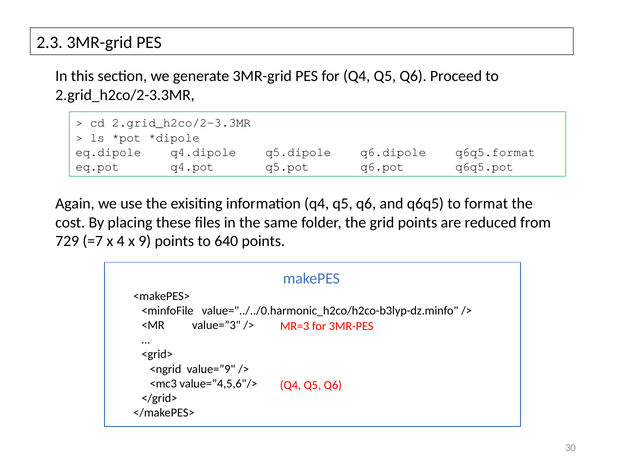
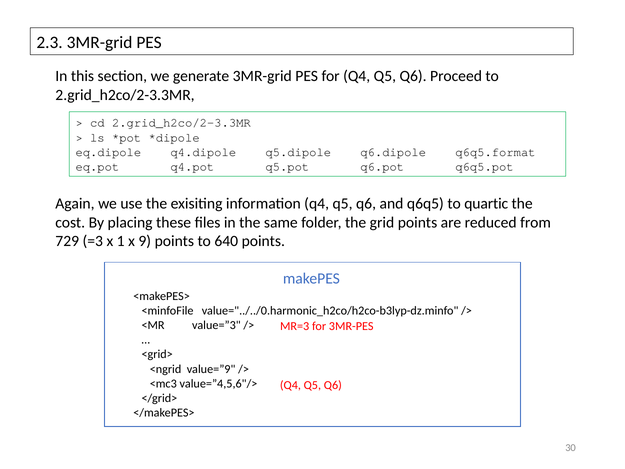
format: format -> quartic (486, 204)
=7: =7 -> =3 (93, 241)
4: 4 -> 1 (121, 241)
